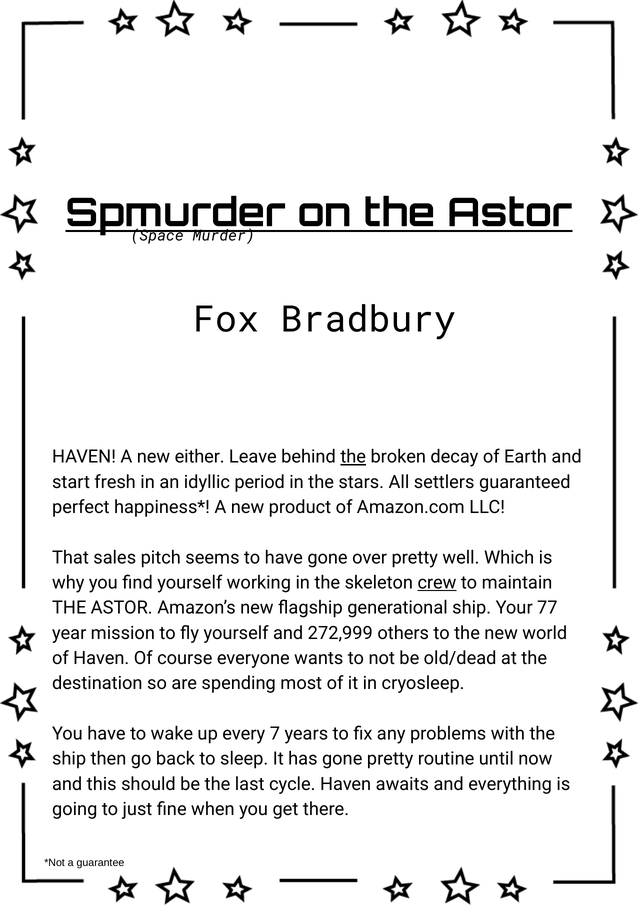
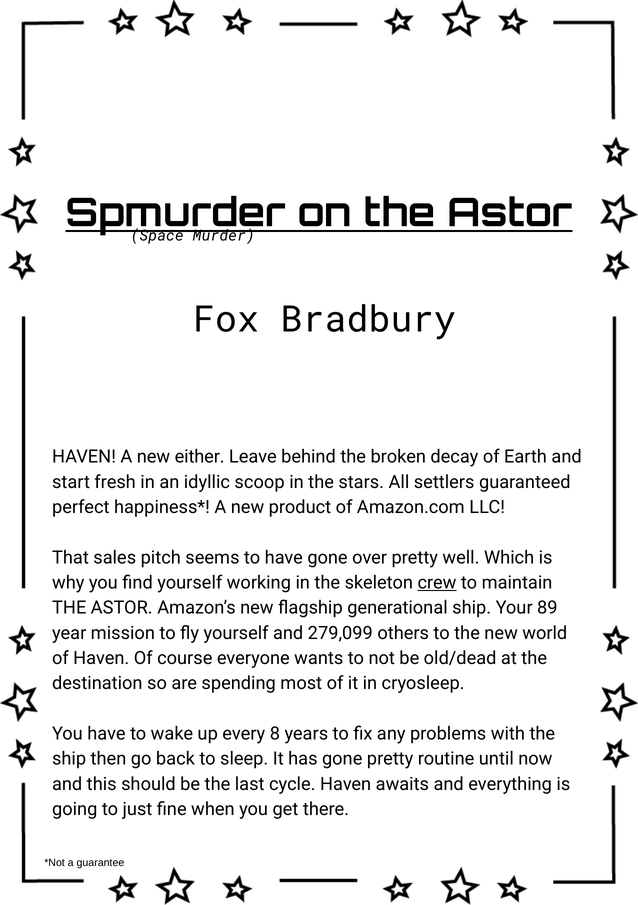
the underline: present -> none (353, 457)
period: period -> scoop (260, 482)
77: 77 -> 89 (547, 608)
272,999: 272,999 -> 279,099 (340, 633)
7: 7 -> 8 (275, 734)
